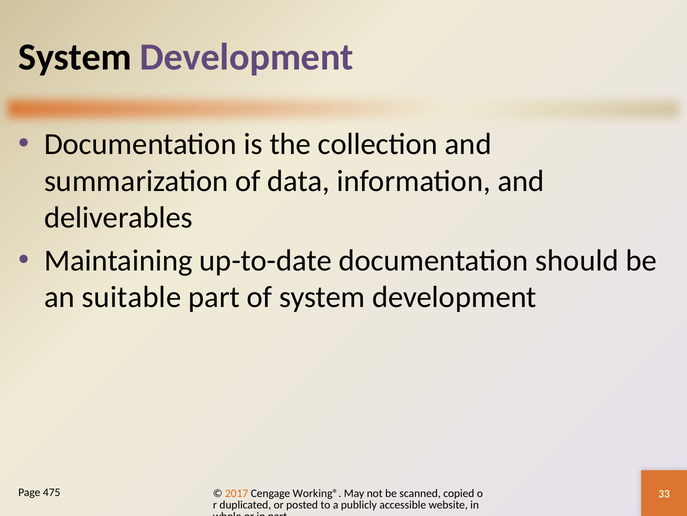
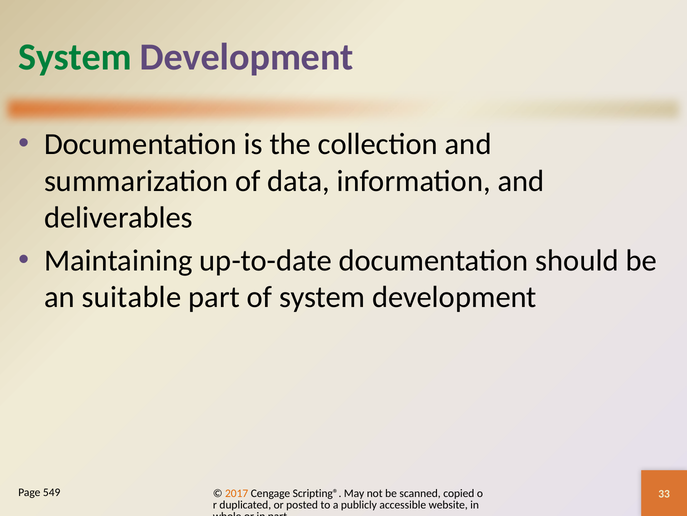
System colour: black -> green (75, 57)
475: 475 -> 549 (52, 492)
Working®: Working® -> Scripting® (317, 493)
